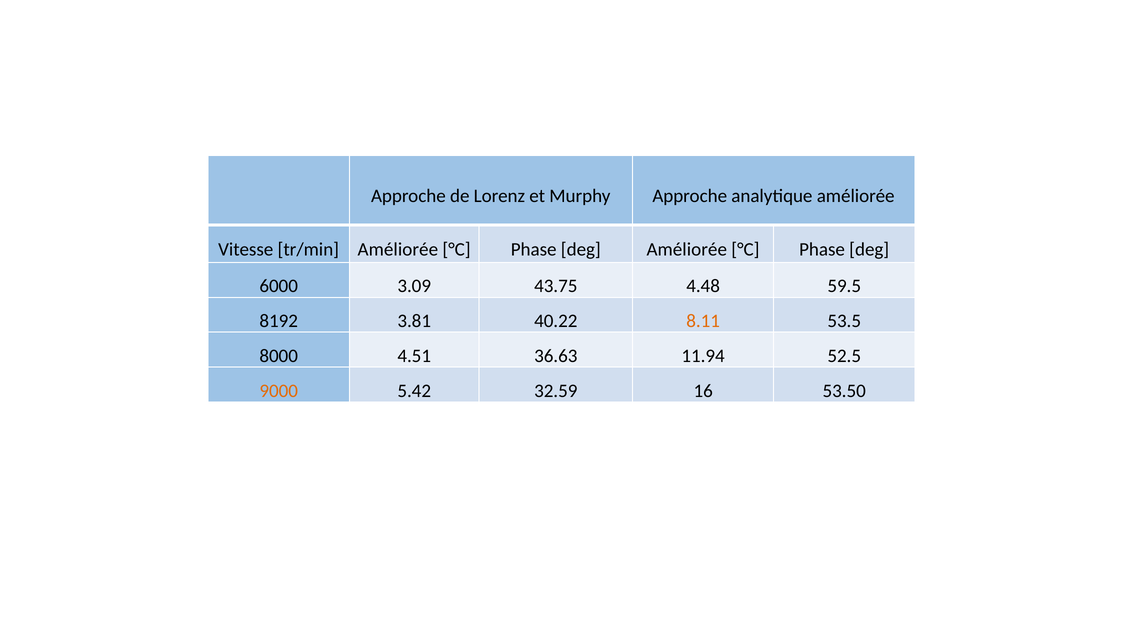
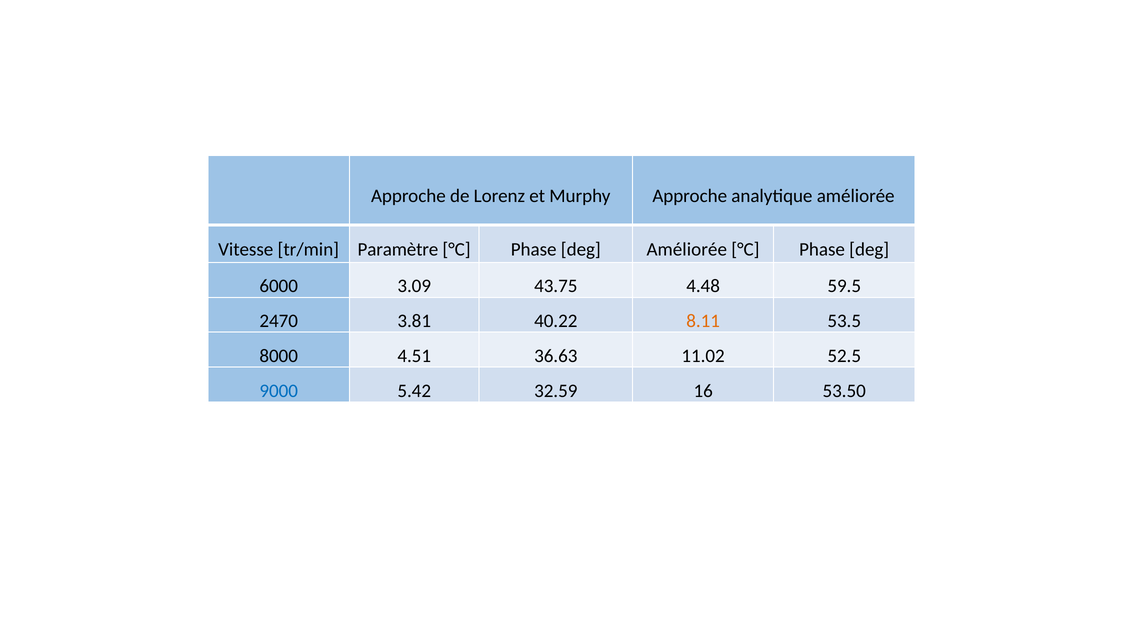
tr/min Améliorée: Améliorée -> Paramètre (398, 250)
8192: 8192 -> 2470 (279, 321)
11.94: 11.94 -> 11.02 (703, 356)
9000 colour: orange -> blue (279, 391)
